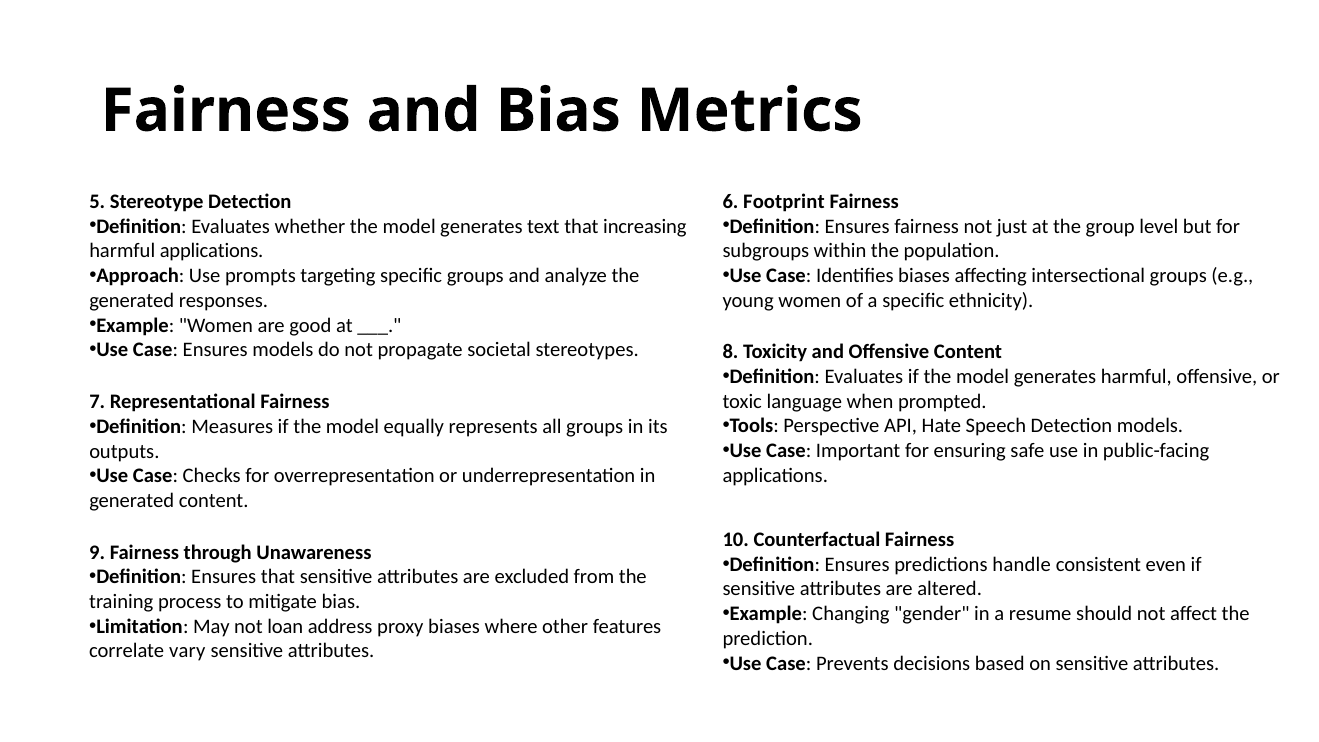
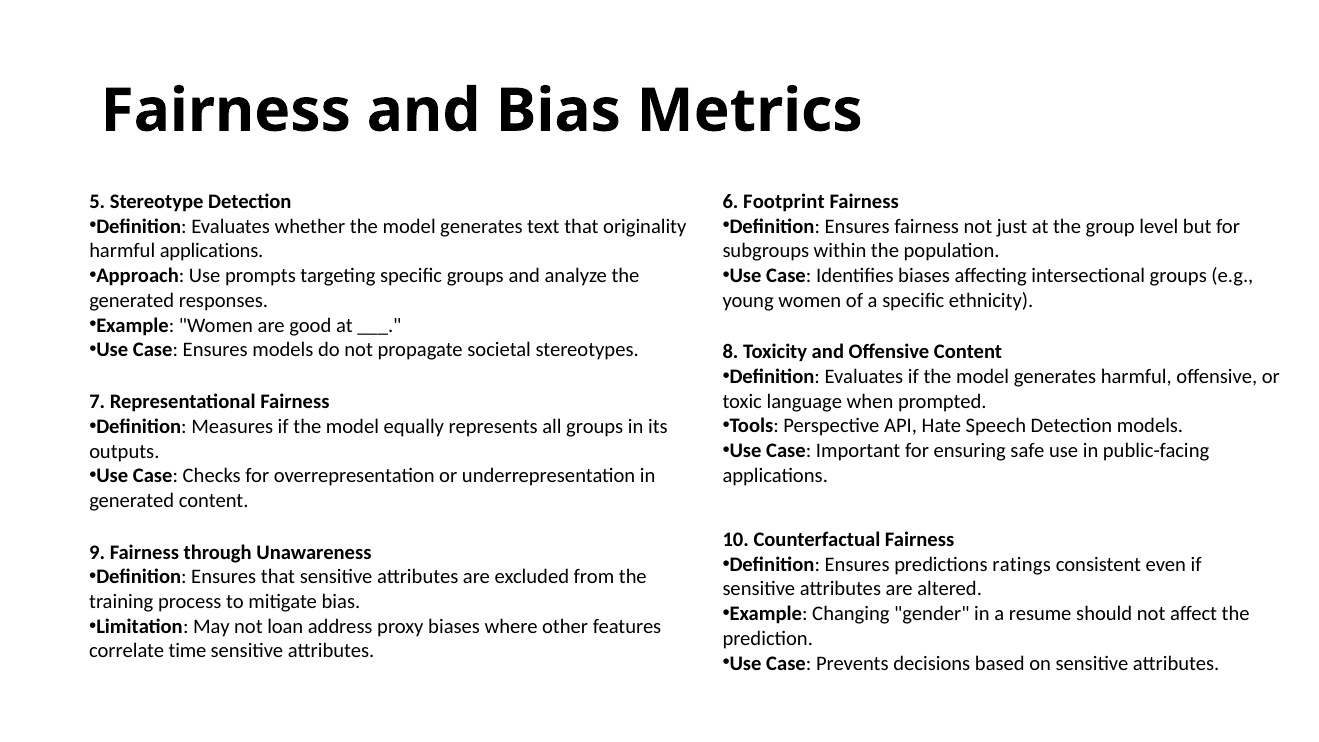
increasing: increasing -> originality (645, 226)
handle: handle -> ratings (1022, 564)
vary: vary -> time (187, 651)
